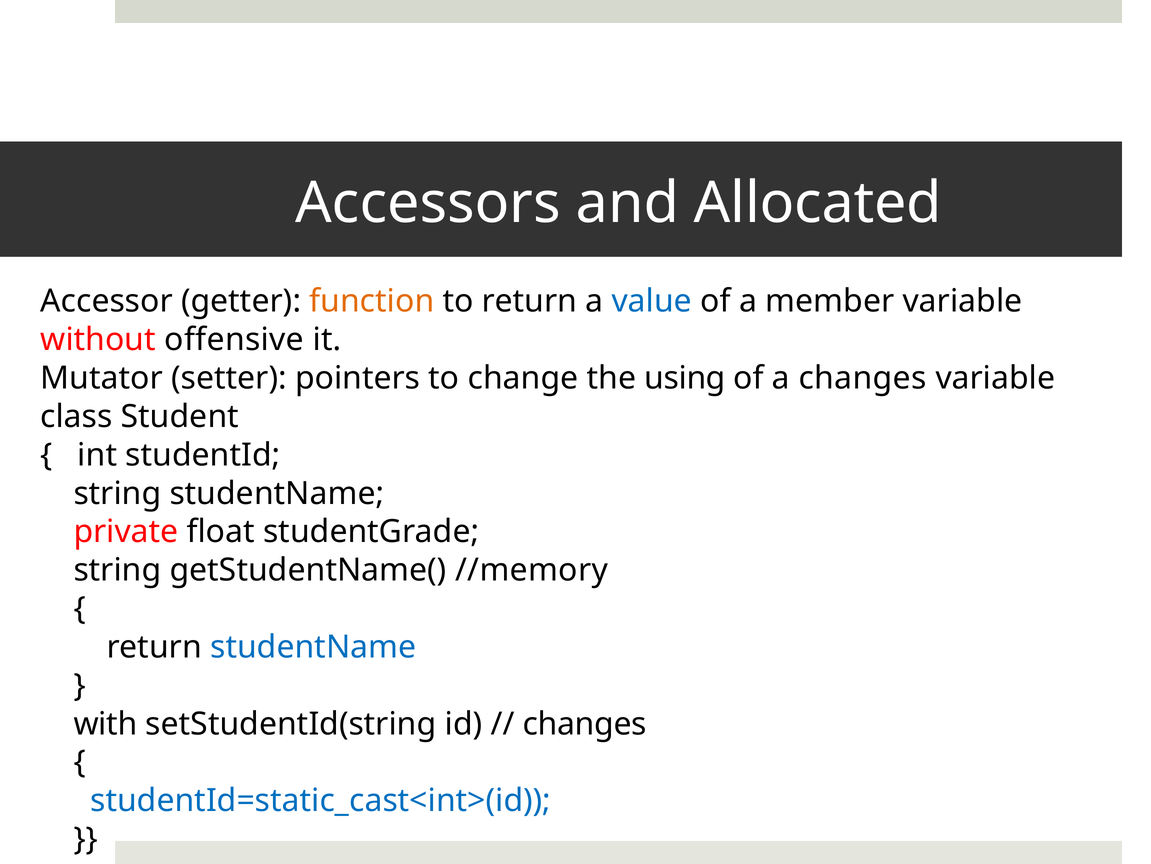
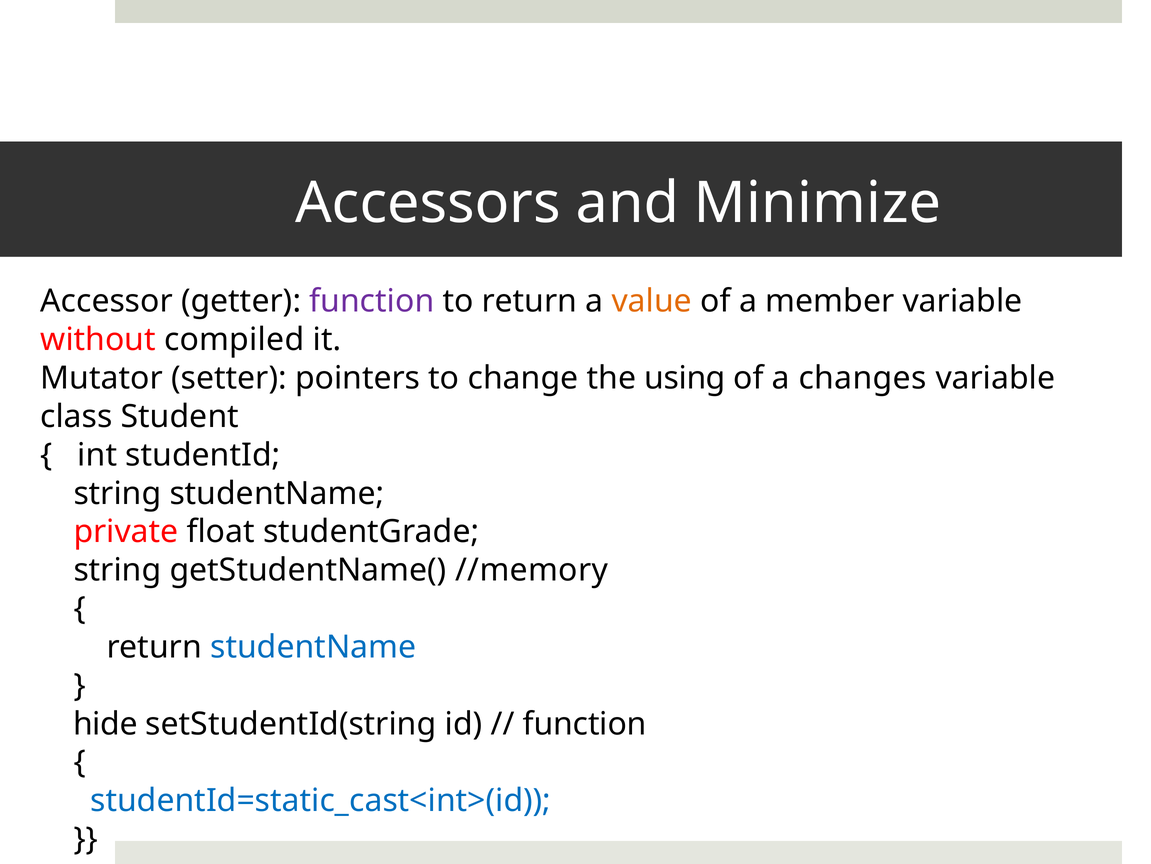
Allocated: Allocated -> Minimize (818, 203)
function colour: orange -> purple (372, 301)
value colour: blue -> orange (652, 301)
offensive: offensive -> compiled (234, 339)
with: with -> hide (105, 723)
changes: changes -> function (585, 723)
